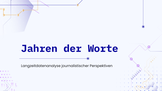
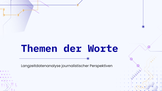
Jahren: Jahren -> Themen (39, 49)
